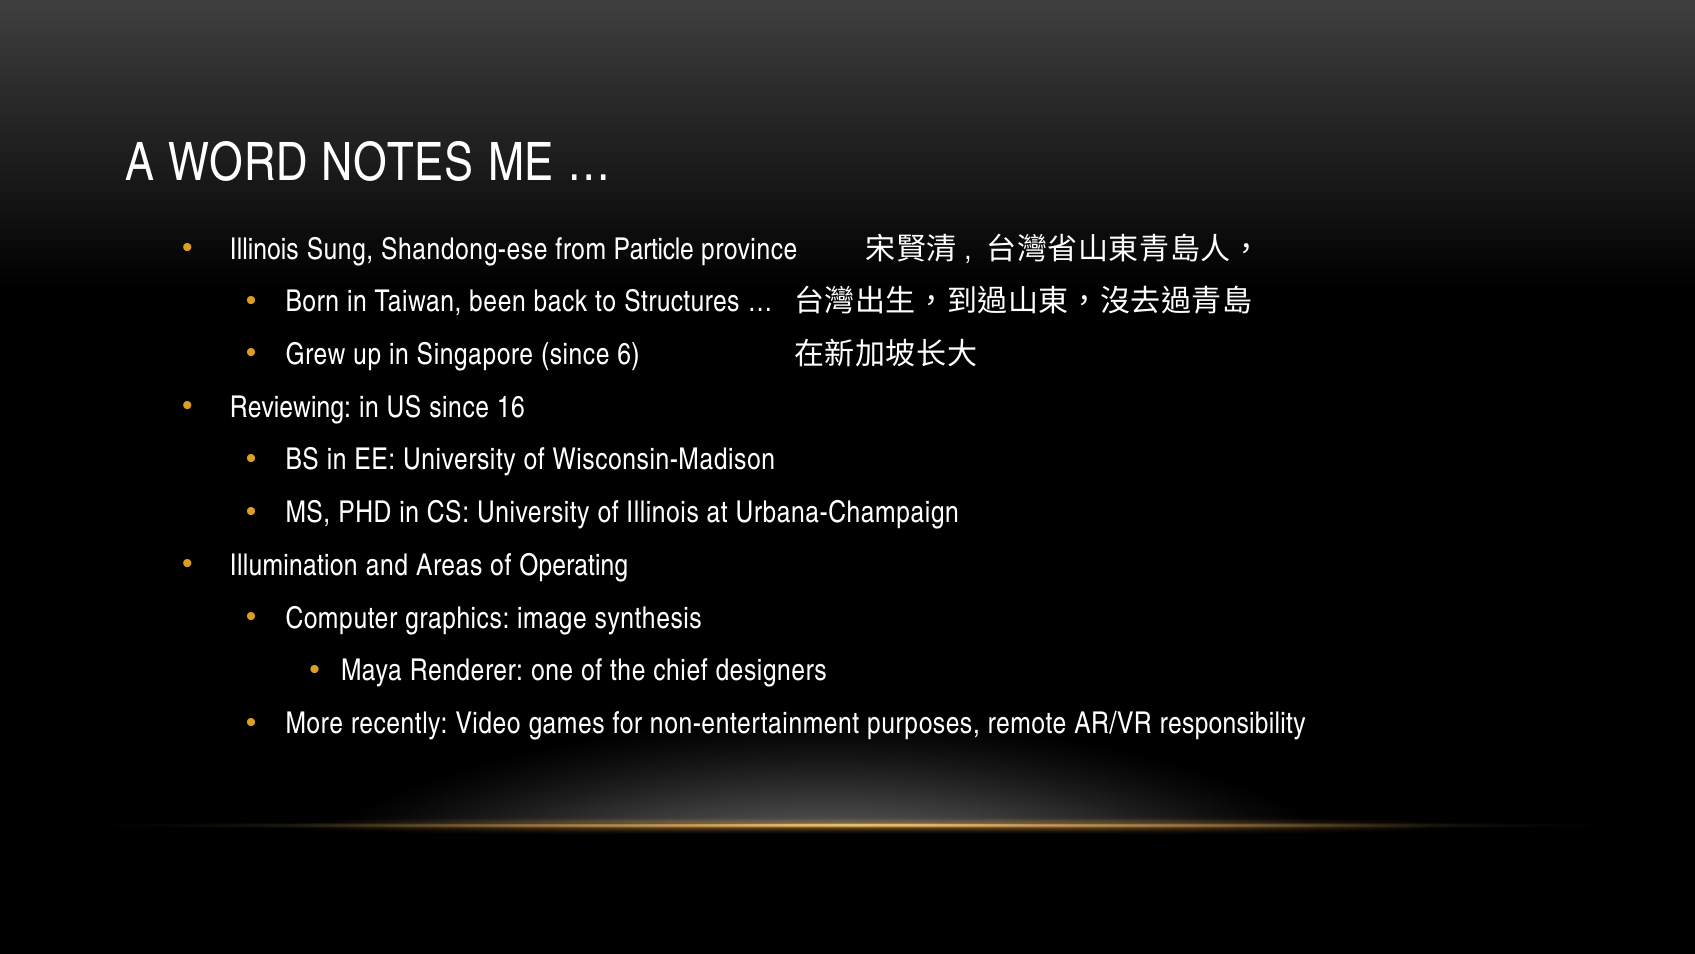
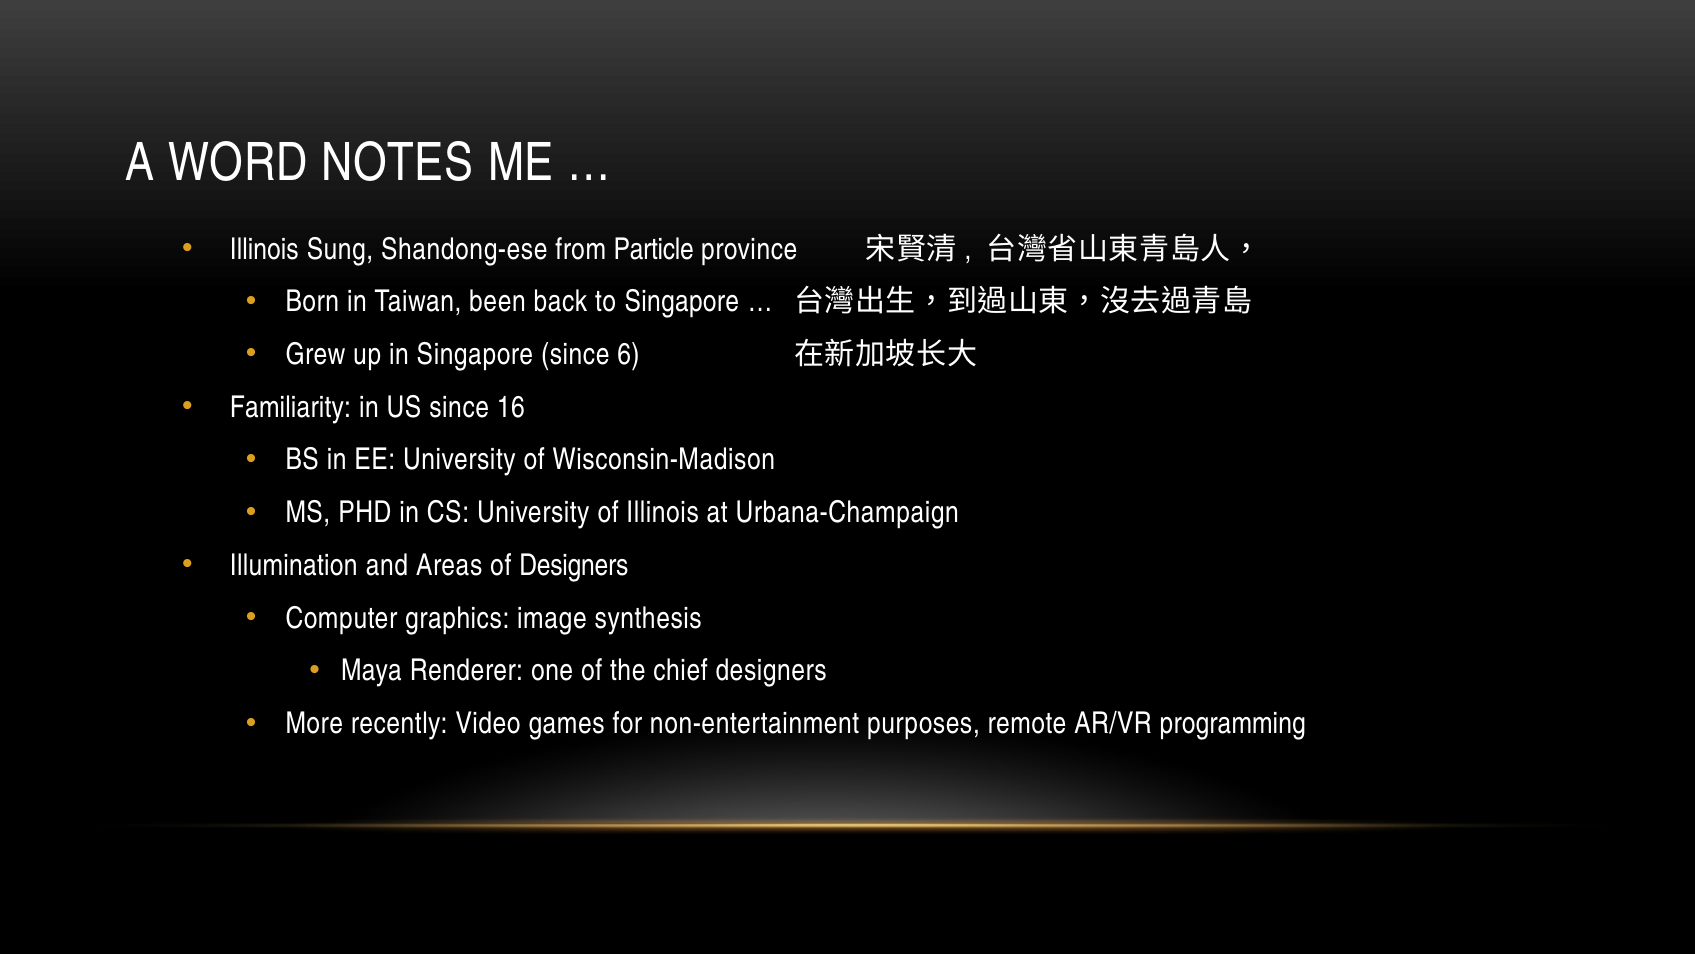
to Structures: Structures -> Singapore (682, 302)
Reviewing: Reviewing -> Familiarity (290, 407)
of Operating: Operating -> Designers (574, 565)
responsibility: responsibility -> programming (1233, 723)
